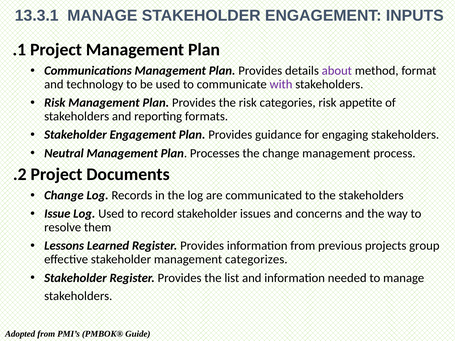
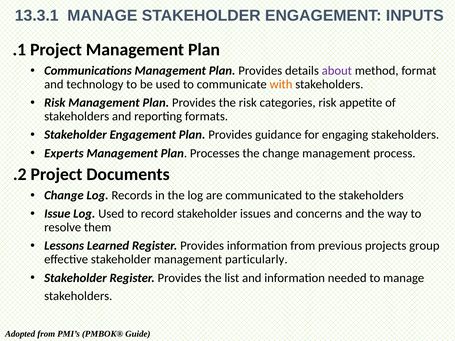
with colour: purple -> orange (281, 84)
Neutral: Neutral -> Experts (64, 153)
categorizes: categorizes -> particularly (256, 260)
